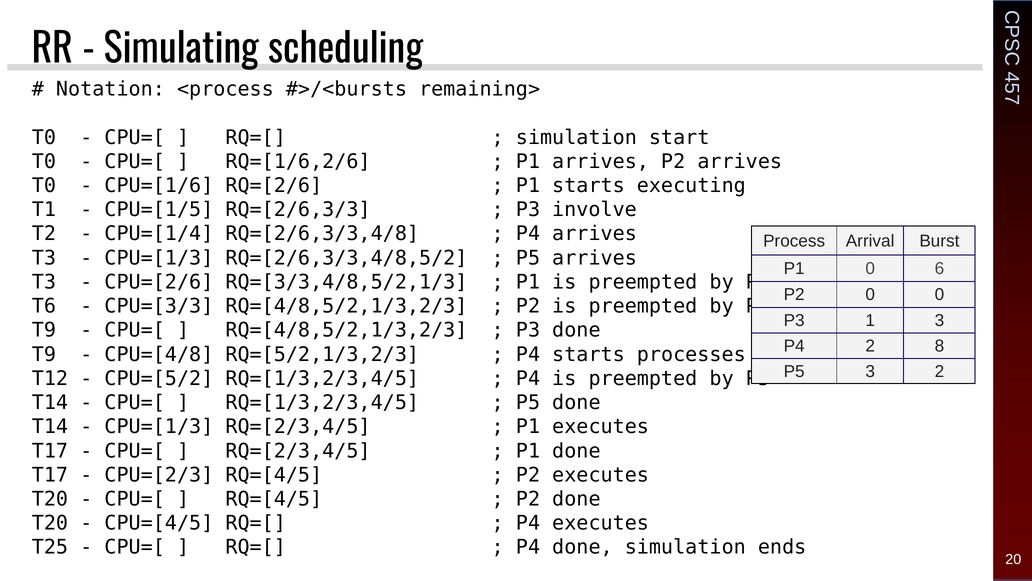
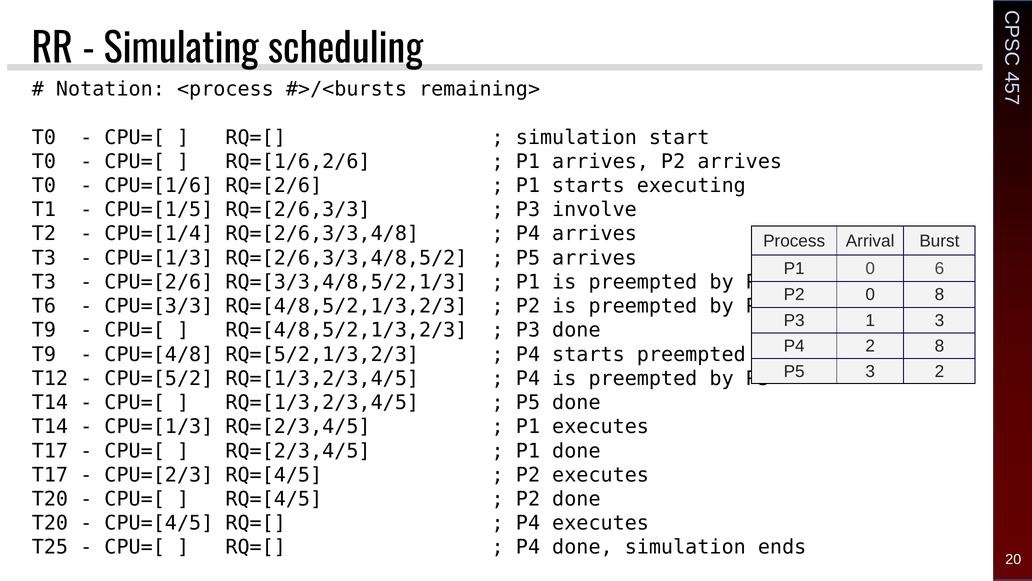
0 0: 0 -> 8 (939, 295)
starts processes: processes -> preempted (691, 354)
